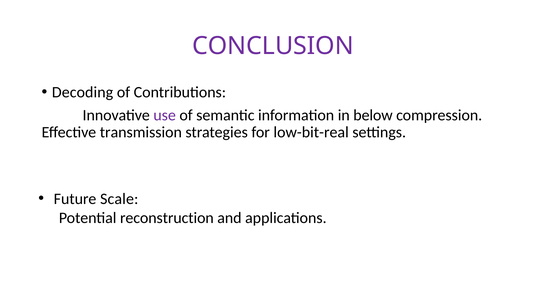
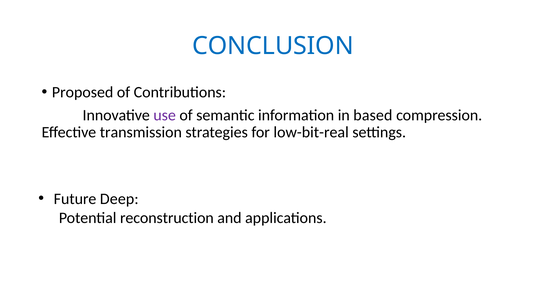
CONCLUSION colour: purple -> blue (273, 46)
Decoding: Decoding -> Proposed (83, 92)
below: below -> based (373, 115)
Scale: Scale -> Deep (119, 199)
